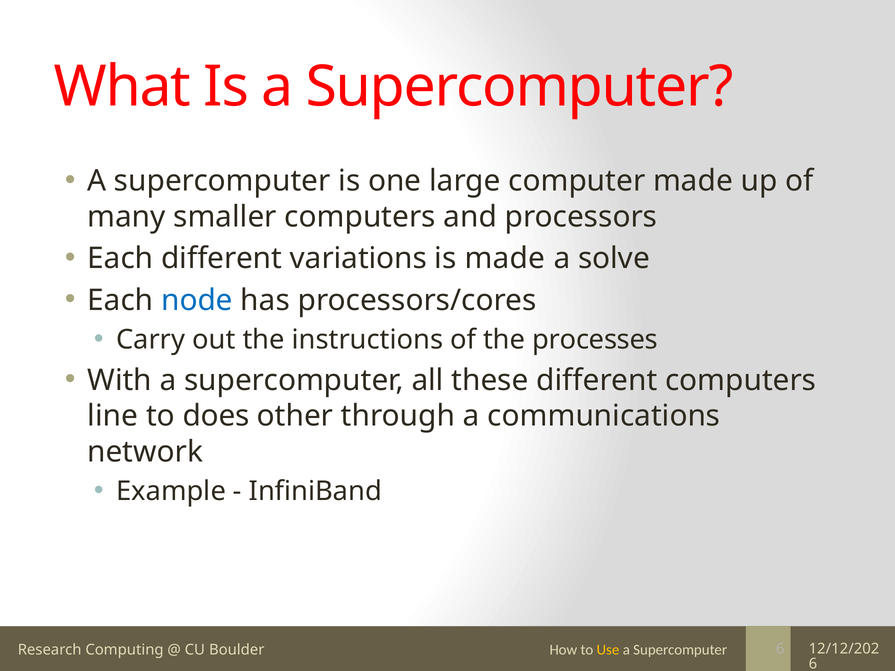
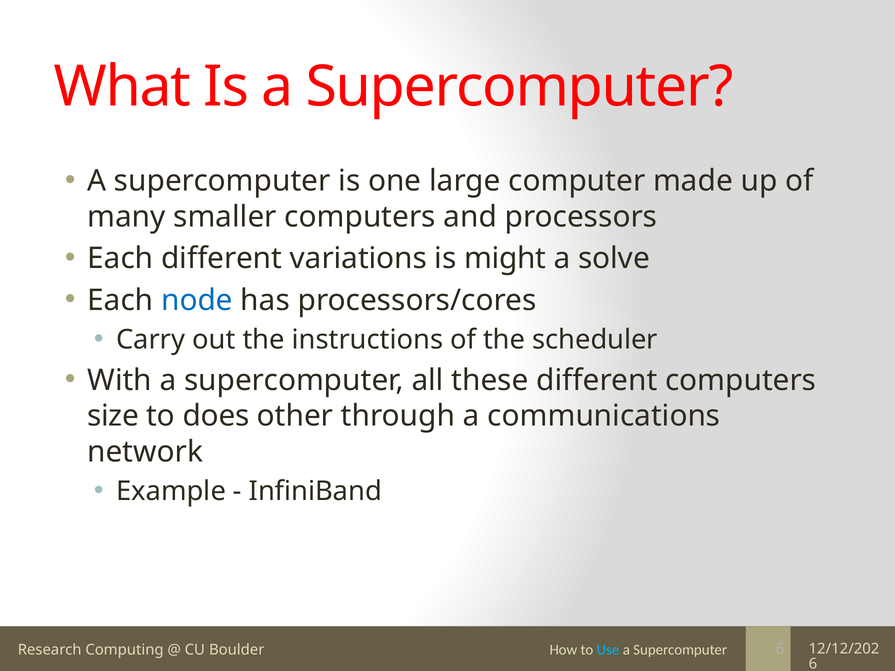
is made: made -> might (505, 259)
processes: processes -> scheduler (595, 340)
line: line -> size (113, 416)
Use colour: yellow -> light blue (608, 650)
